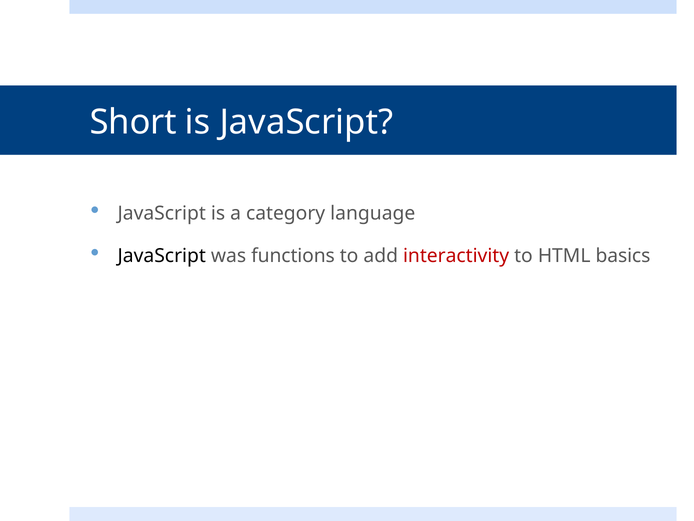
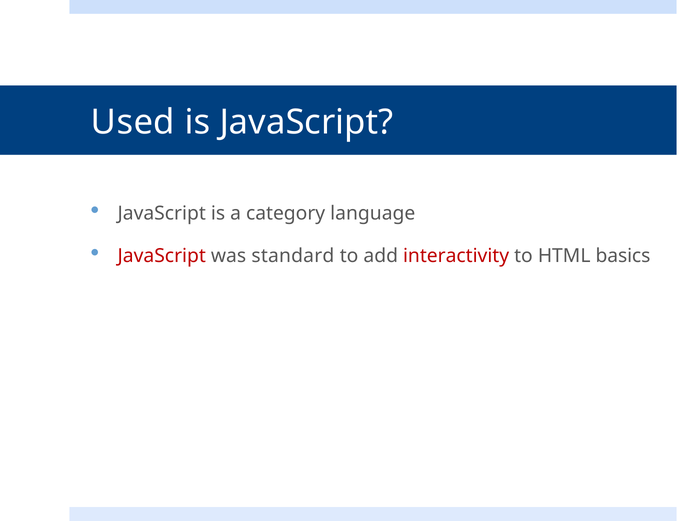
Short: Short -> Used (133, 122)
JavaScript colour: black -> red (162, 256)
functions: functions -> standard (293, 256)
